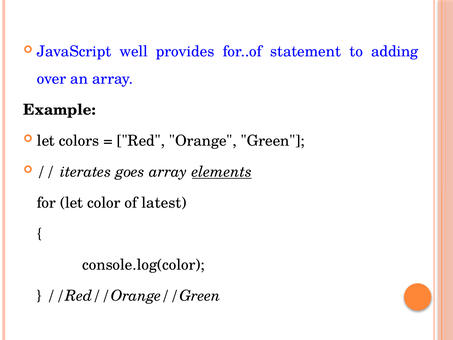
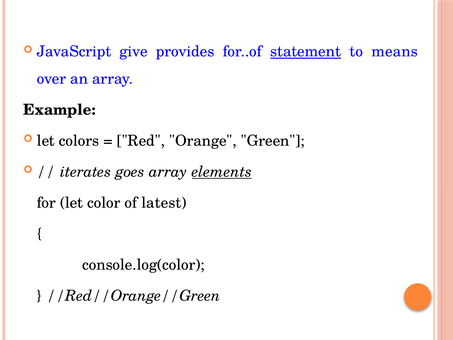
well: well -> give (134, 52)
statement underline: none -> present (306, 52)
adding: adding -> means (395, 52)
